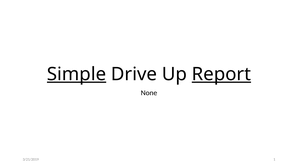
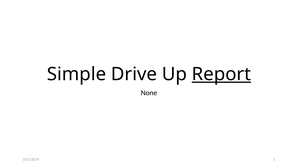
Simple underline: present -> none (77, 74)
